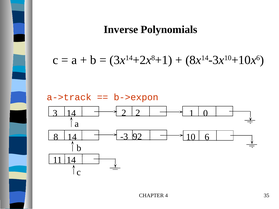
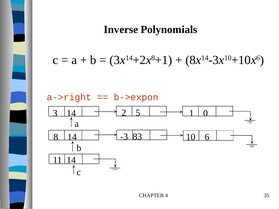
a->track: a->track -> a->right (69, 97)
2 2: 2 -> 5 (138, 113)
92: 92 -> 83 (137, 137)
